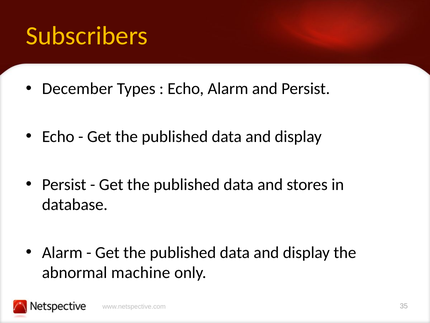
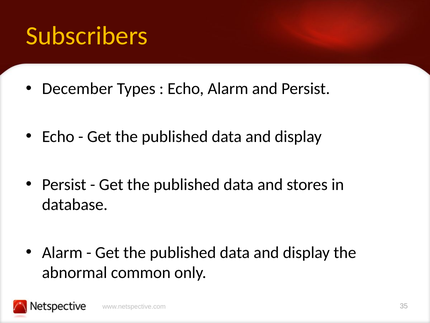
machine: machine -> common (141, 272)
